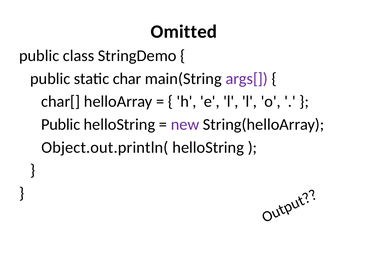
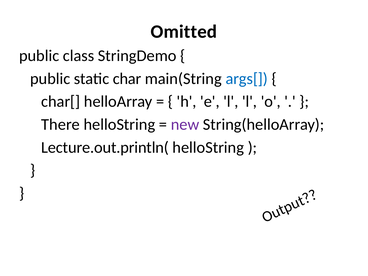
args[ colour: purple -> blue (247, 79)
Public: Public -> There (61, 125)
Object.out.println(: Object.out.println( -> Lecture.out.println( (105, 147)
